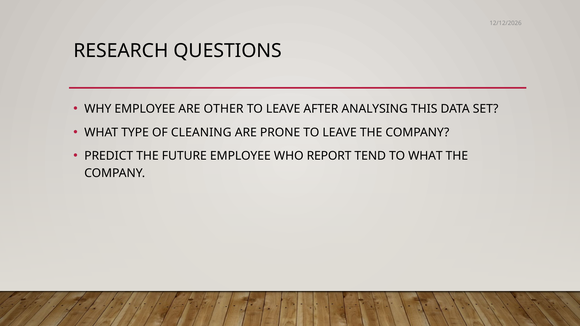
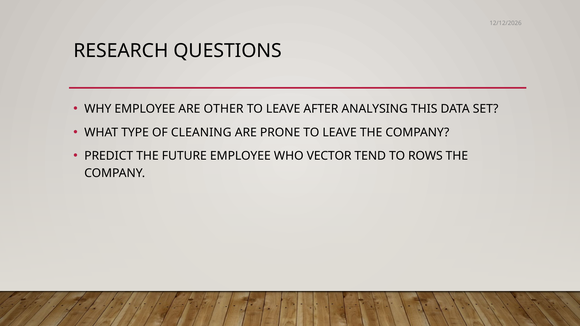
REPORT: REPORT -> VECTOR (329, 156)
TO WHAT: WHAT -> ROWS (425, 156)
